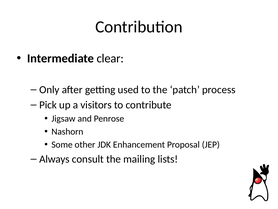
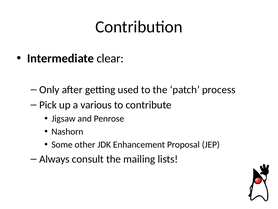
visitors: visitors -> various (96, 105)
